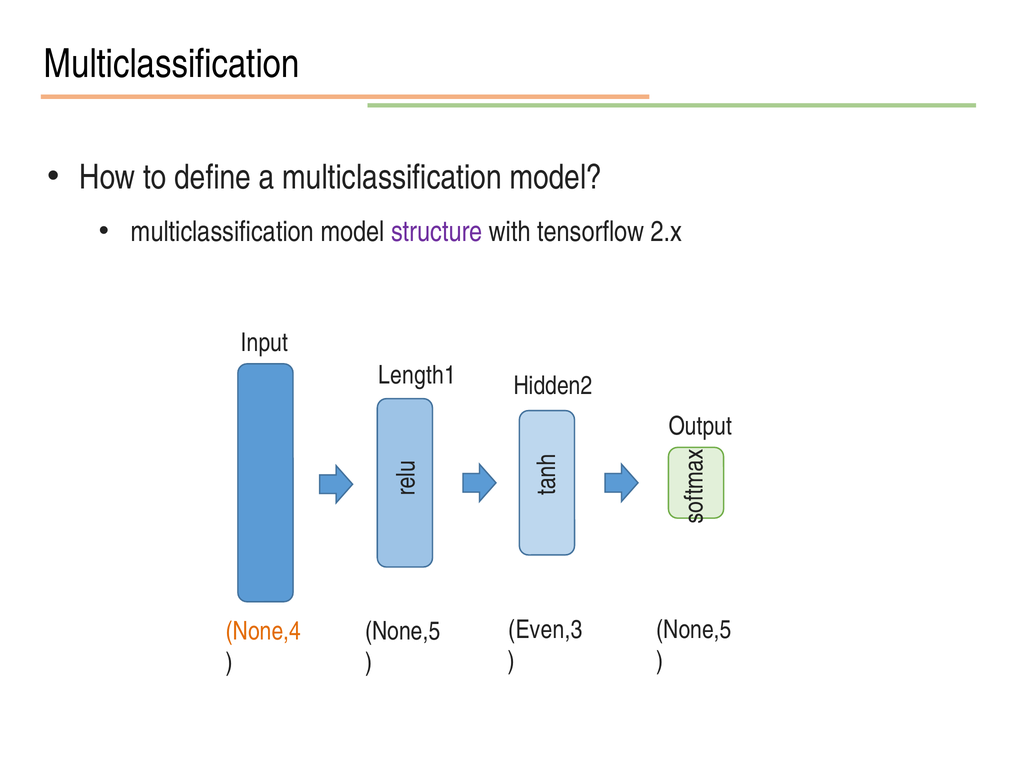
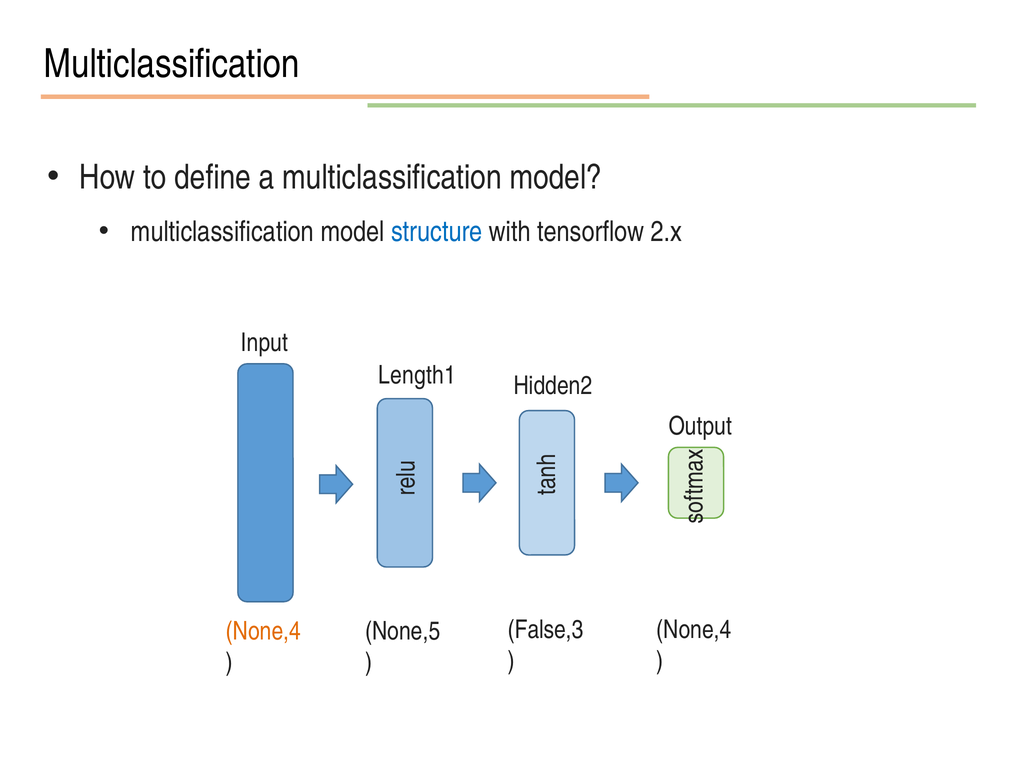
structure colour: purple -> blue (437, 232)
Even,3: Even,3 -> False,3 (546, 630)
None,5: None,5 -> None,4 (694, 630)
